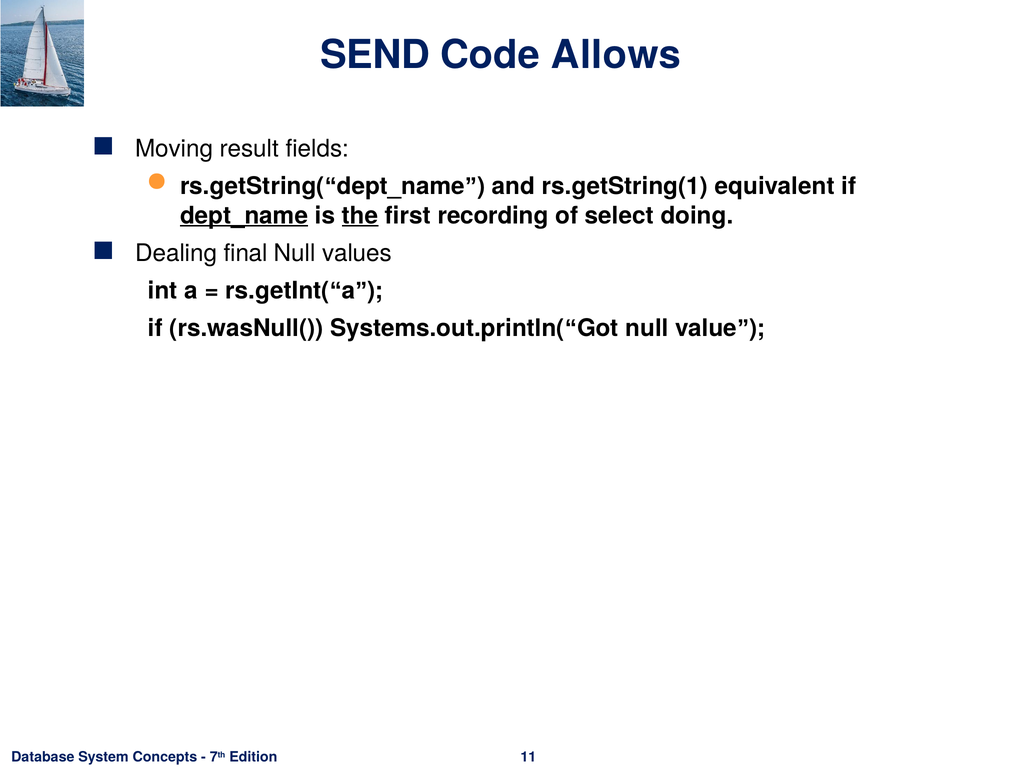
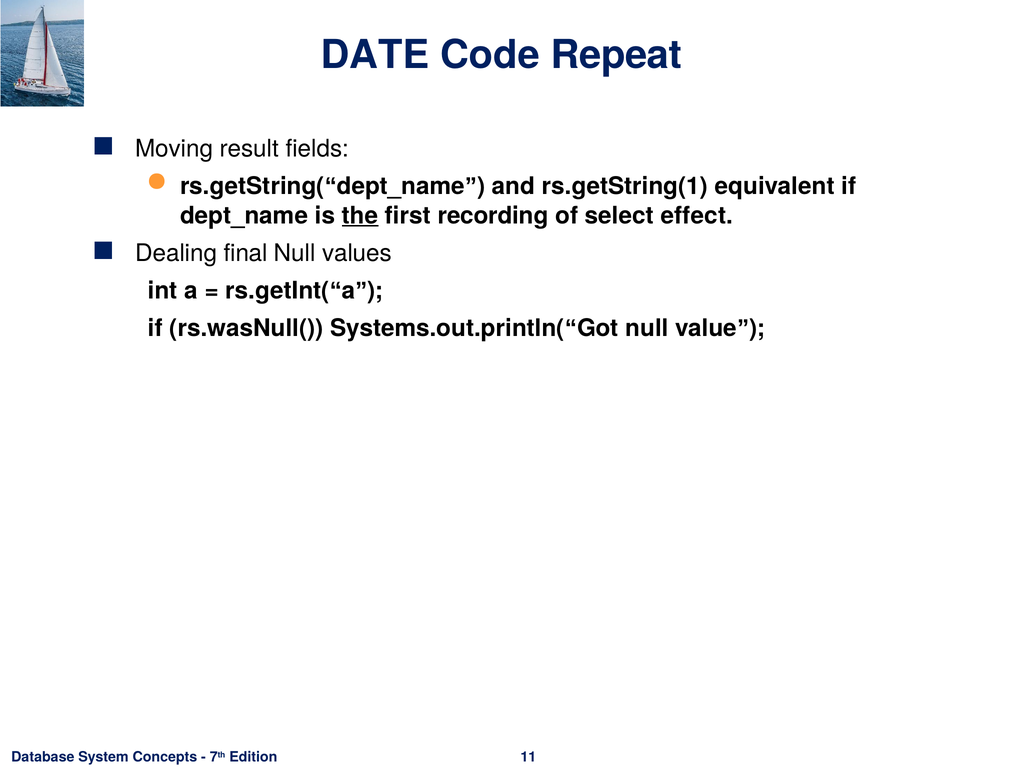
SEND: SEND -> DATE (375, 55)
Allows: Allows -> Repeat (616, 55)
dept_name underline: present -> none (244, 216)
doing: doing -> effect (697, 216)
